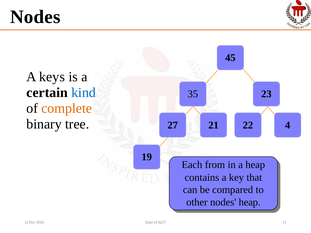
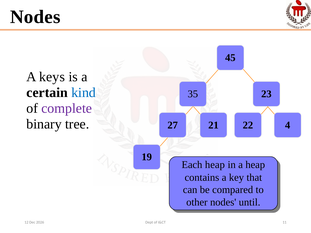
complete colour: orange -> purple (67, 108)
Each from: from -> heap (215, 165)
nodes heap: heap -> until (250, 202)
